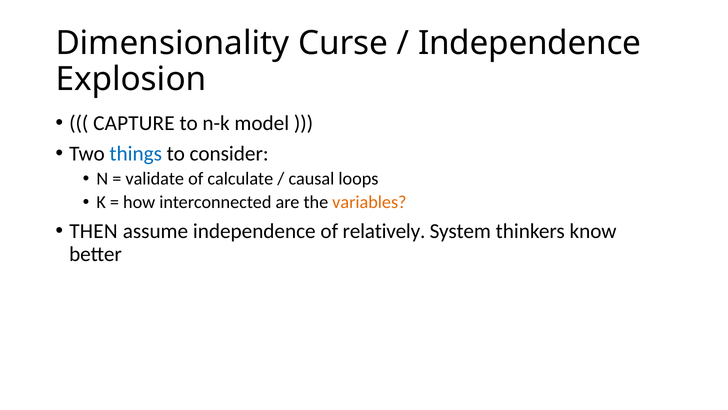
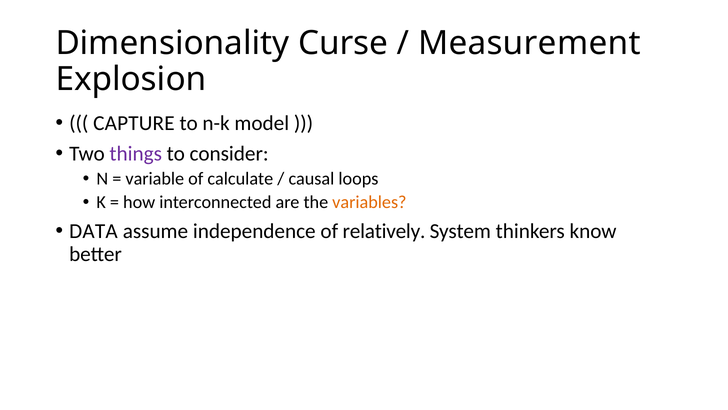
Independence: Independence -> Measurement (529, 43)
things colour: blue -> purple (136, 154)
validate: validate -> variable (155, 179)
THEN: THEN -> DATA (93, 231)
